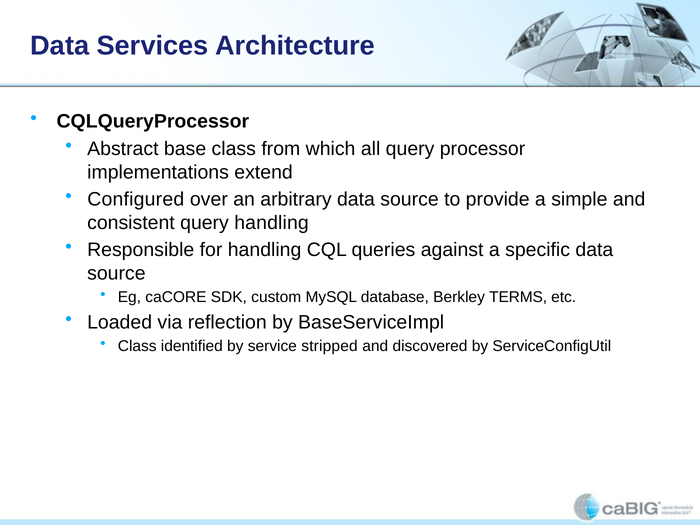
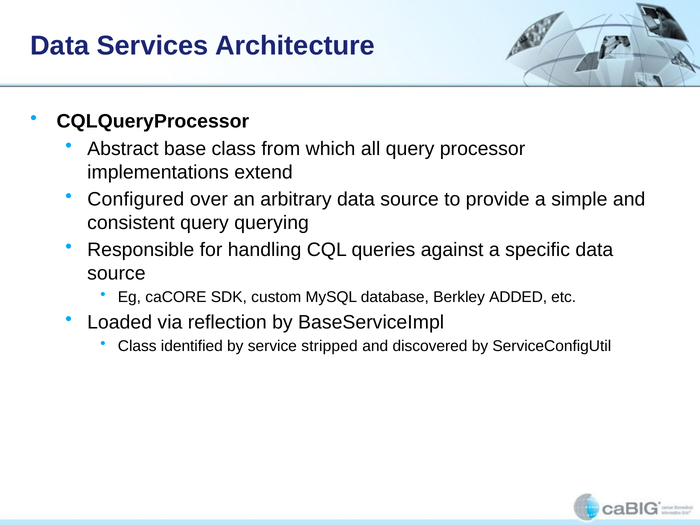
query handling: handling -> querying (272, 223)
TERMS: TERMS -> ADDED (518, 297)
